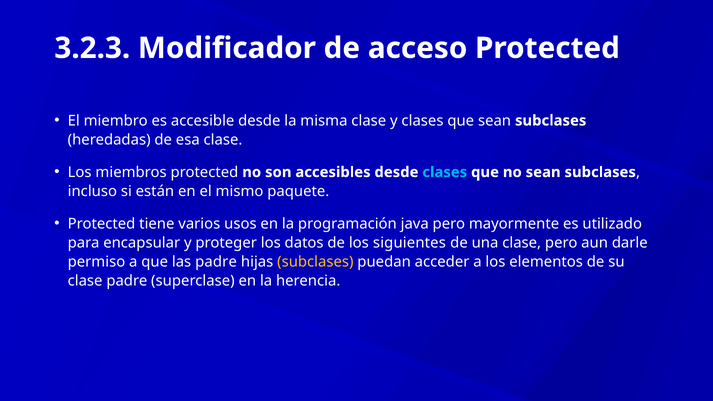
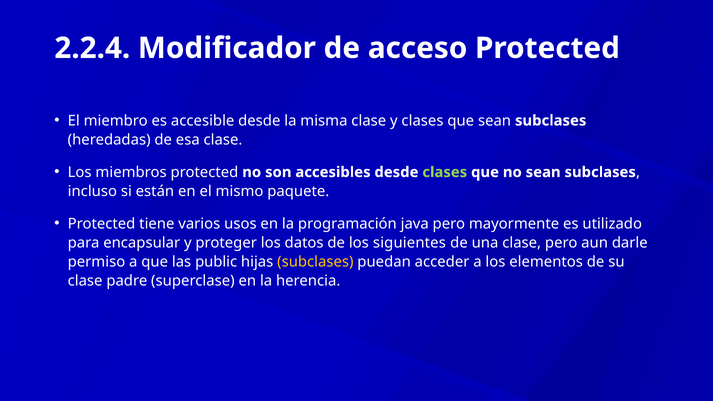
3.2.3: 3.2.3 -> 2.2.4 (92, 48)
clases colour: light blue -> light green (445, 172)
las padre: padre -> public (216, 262)
